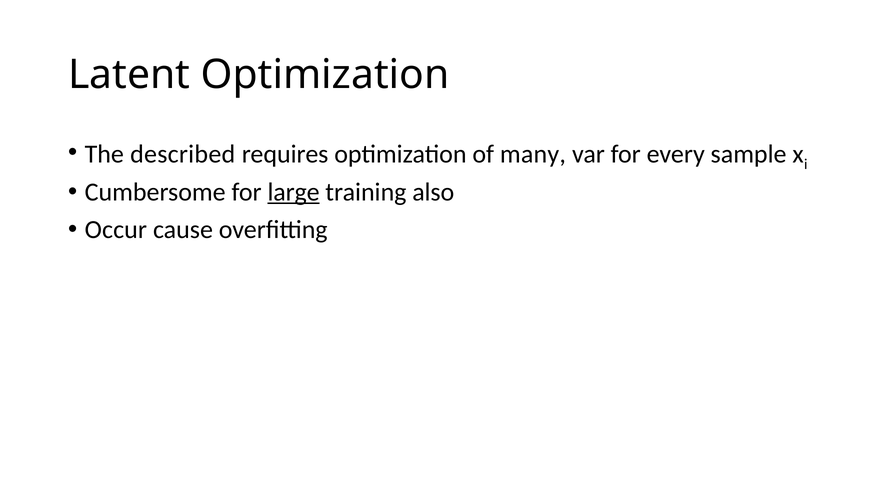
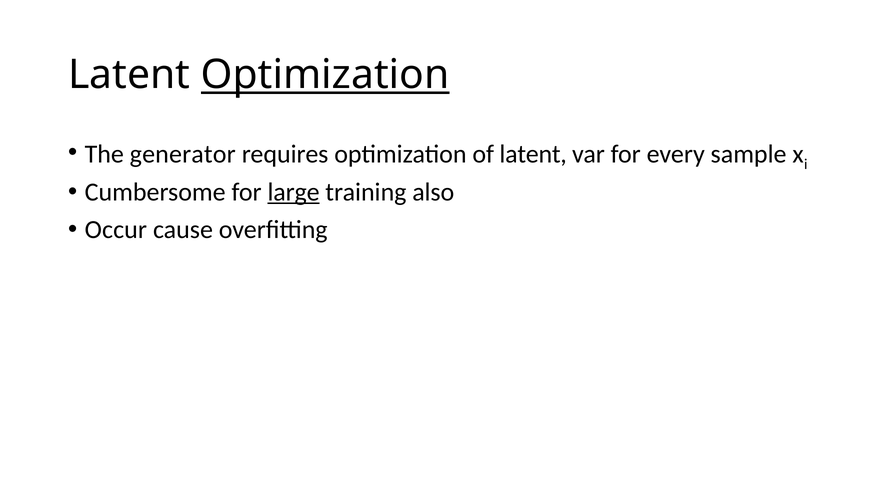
Optimization underline: none -> present (325, 75)
described: described -> generator (183, 154)
of many: many -> latent (533, 154)
